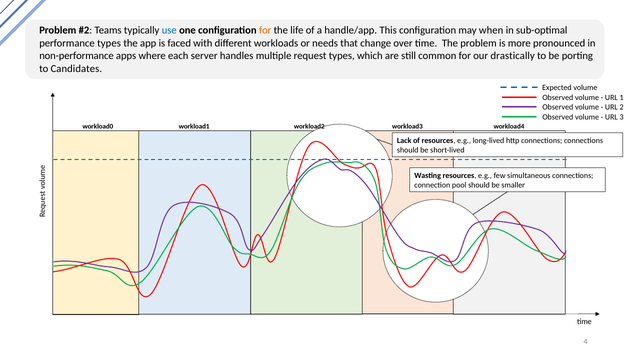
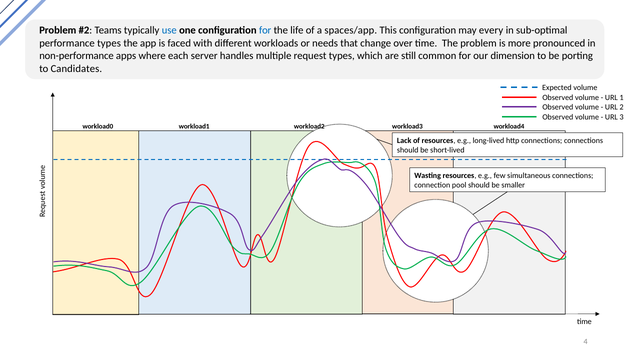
for colour: orange -> blue (265, 30)
handle/app: handle/app -> spaces/app (351, 30)
when: when -> every (491, 30)
drastically: drastically -> dimension (513, 56)
